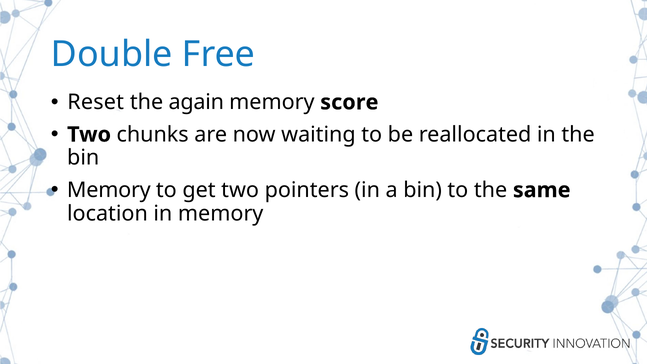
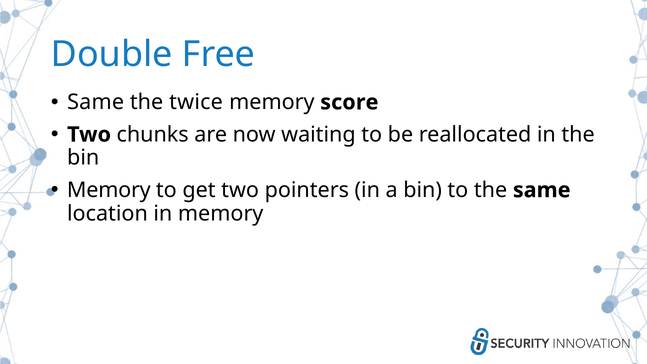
Reset: Reset -> Same (96, 102)
again: again -> twice (196, 102)
